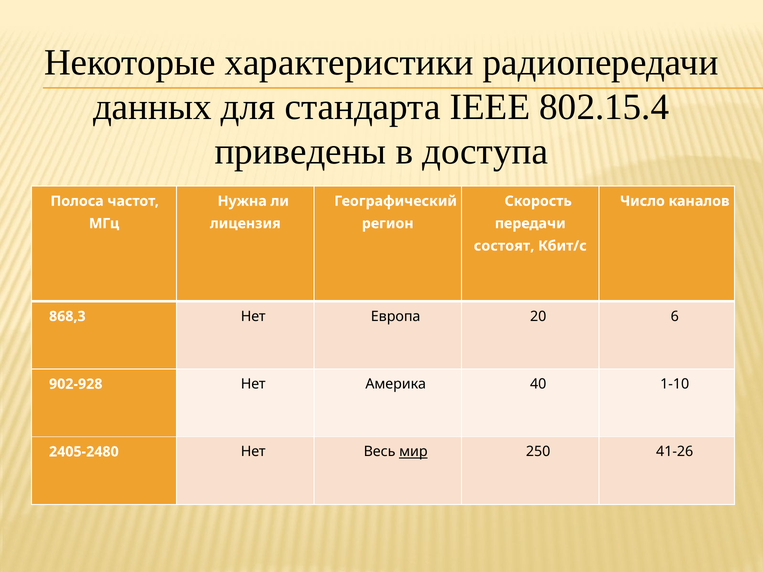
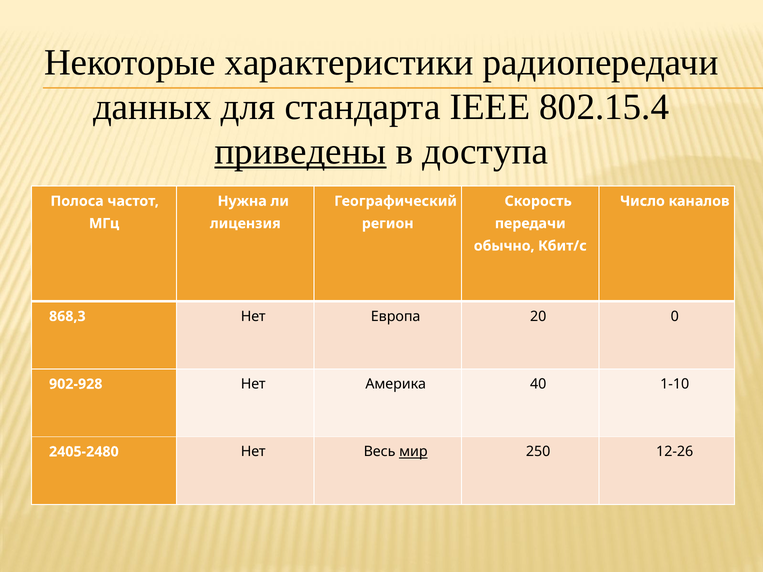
приведены underline: none -> present (301, 152)
состоят: состоят -> обычно (504, 246)
6: 6 -> 0 (675, 316)
41-26: 41-26 -> 12-26 (675, 452)
